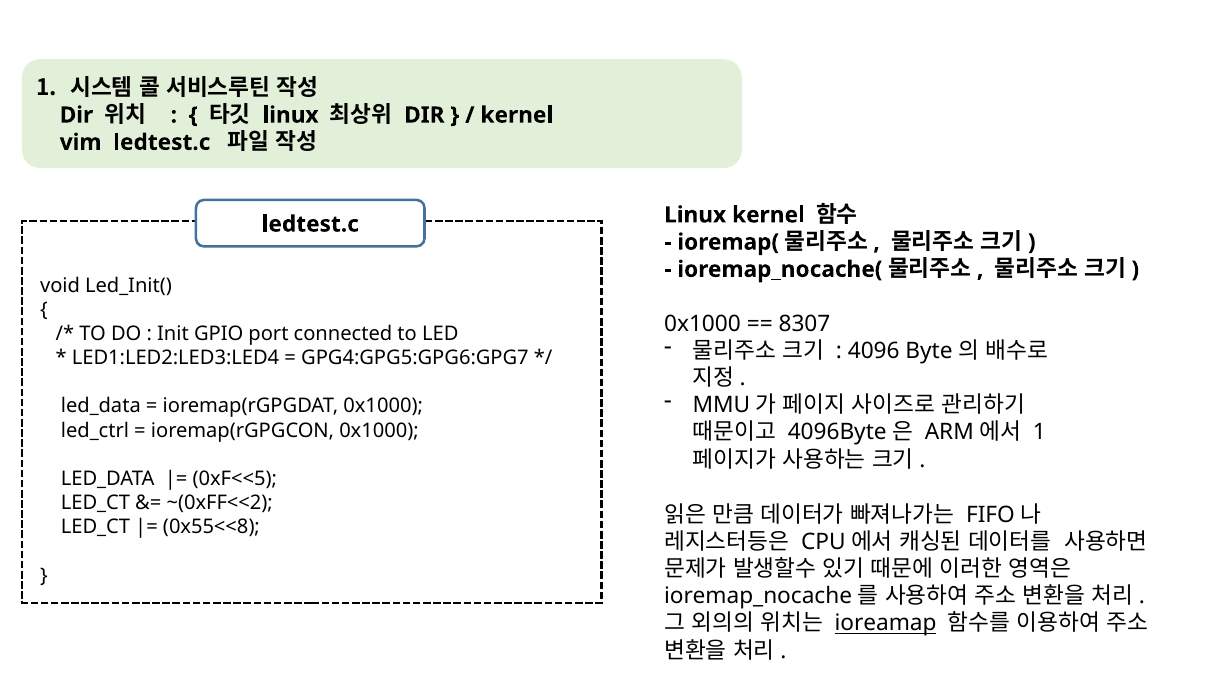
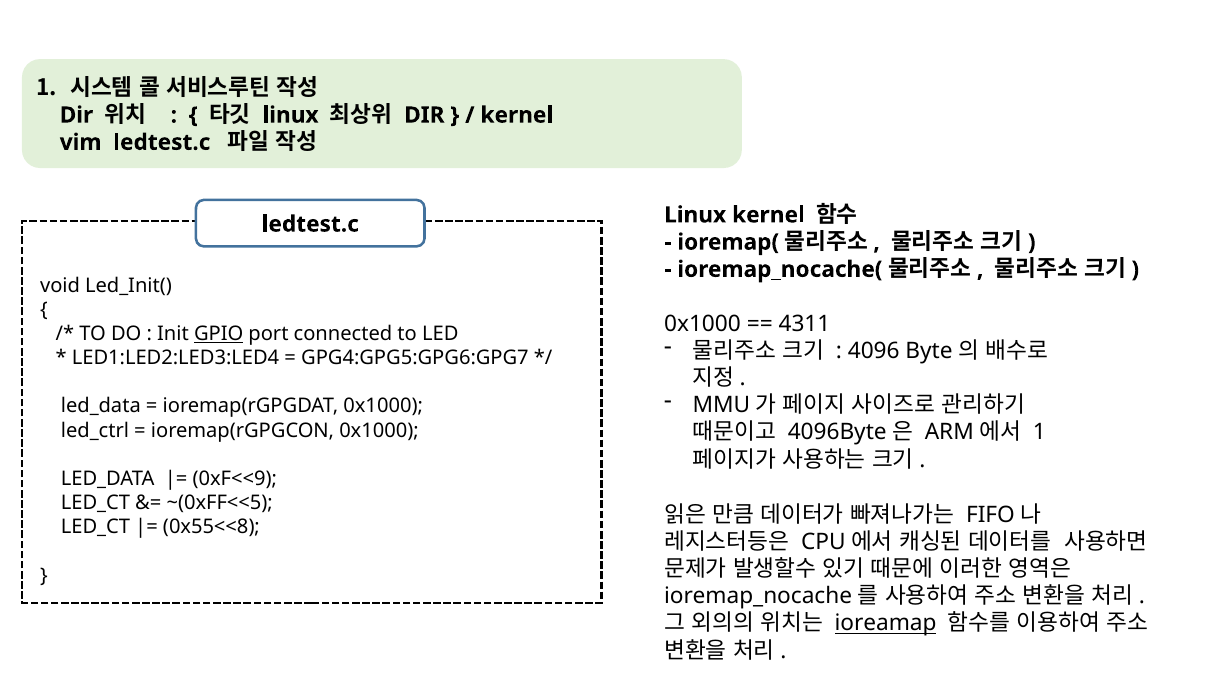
8307: 8307 -> 4311 (804, 324)
GPIO underline: none -> present (219, 334)
0xF<<5: 0xF<<5 -> 0xF<<9 (235, 479)
~(0xFF<<2: ~(0xFF<<2 -> ~(0xFF<<5 (220, 503)
